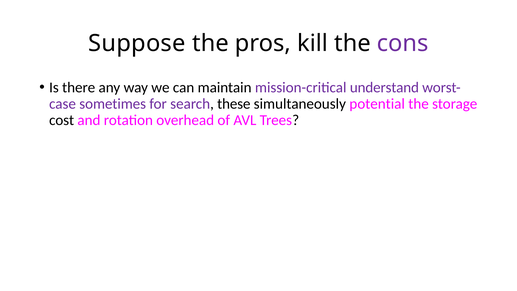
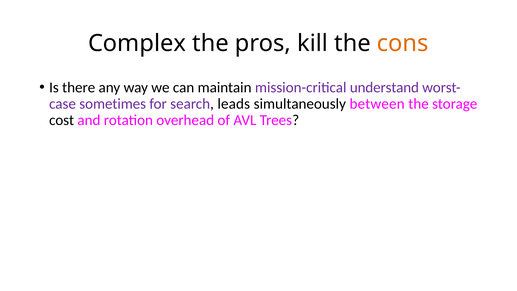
Suppose: Suppose -> Complex (137, 43)
cons colour: purple -> orange (403, 43)
these: these -> leads (234, 104)
potential: potential -> between (377, 104)
